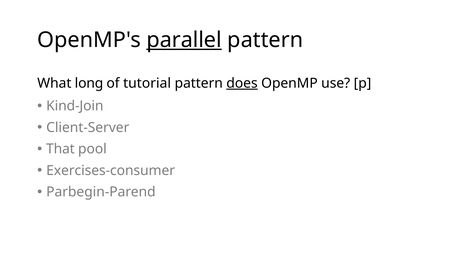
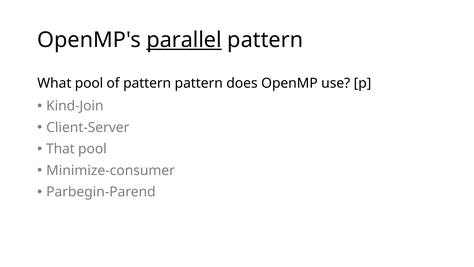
What long: long -> pool (89, 83)
of tutorial: tutorial -> pattern (147, 83)
does underline: present -> none (242, 83)
Exercises-consumer: Exercises-consumer -> Minimize-consumer (111, 170)
